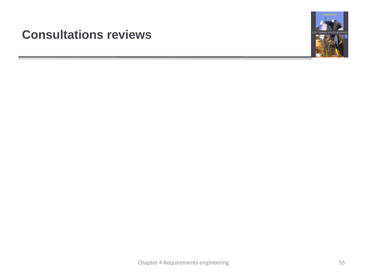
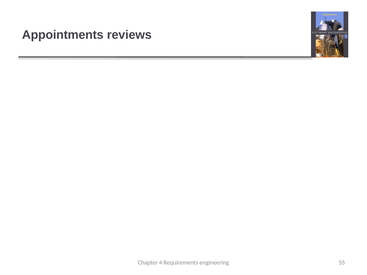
Consultations: Consultations -> Appointments (63, 35)
